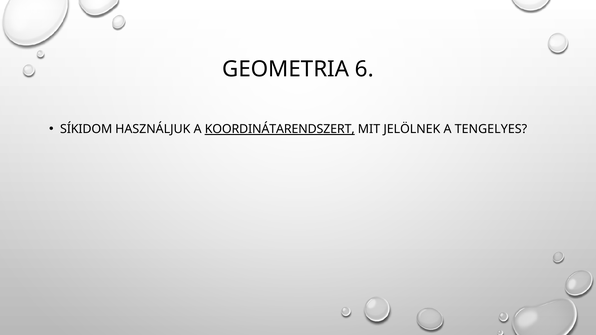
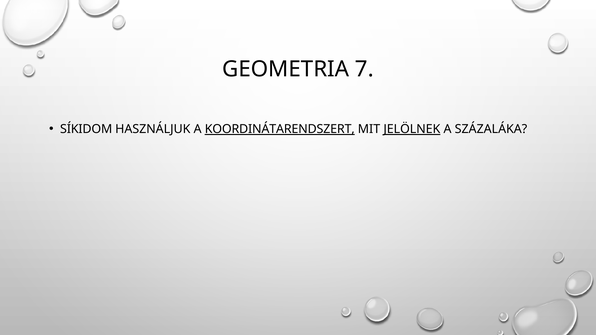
6: 6 -> 7 (364, 69)
JELÖLNEK underline: none -> present (412, 129)
TENGELYES: TENGELYES -> SZÁZALÁKA (491, 129)
